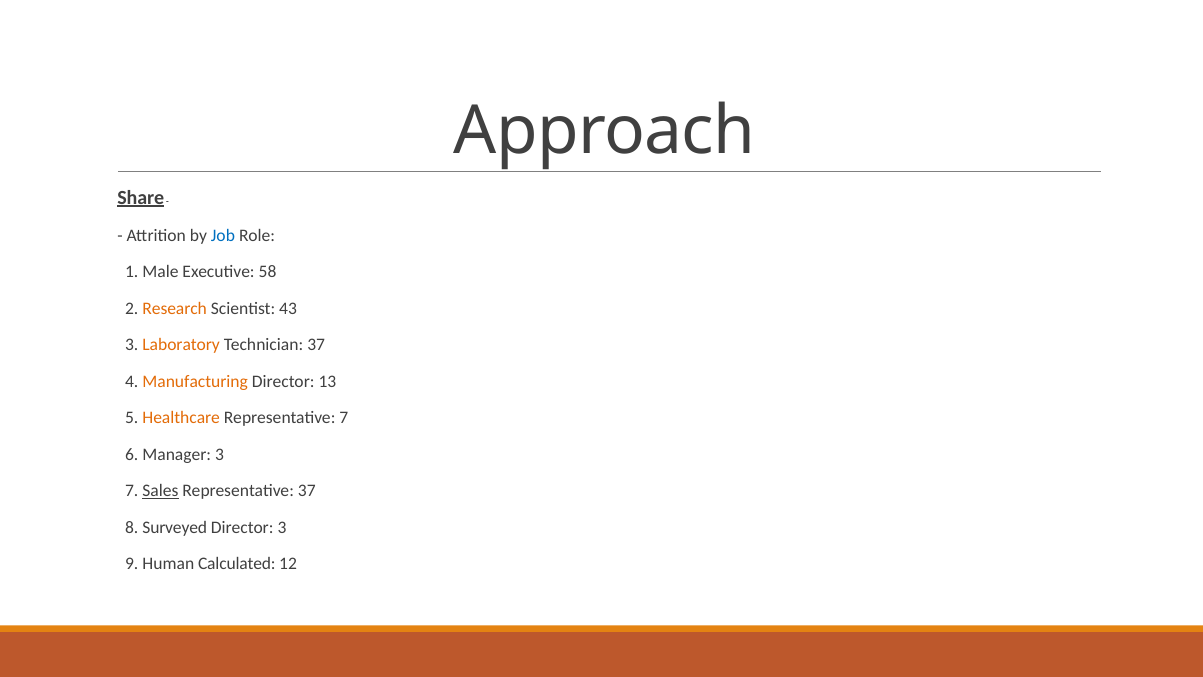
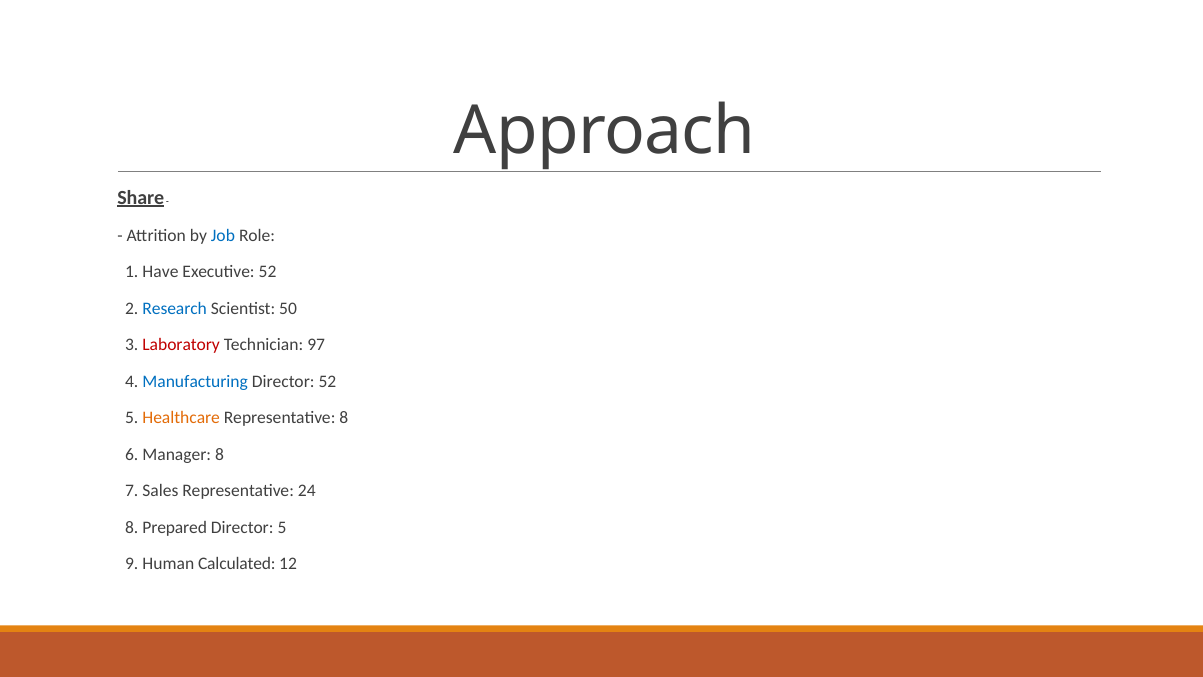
Male: Male -> Have (160, 272)
Executive 58: 58 -> 52 (268, 272)
Research colour: orange -> blue (175, 308)
43: 43 -> 50 (288, 308)
Laboratory colour: orange -> red (181, 345)
Technician 37: 37 -> 97 (316, 345)
Manufacturing colour: orange -> blue (195, 381)
Director 13: 13 -> 52 (327, 381)
Representative 7: 7 -> 8 (344, 418)
Manager 3: 3 -> 8 (220, 454)
Sales underline: present -> none (160, 491)
Representative 37: 37 -> 24 (307, 491)
Surveyed: Surveyed -> Prepared (175, 527)
Director 3: 3 -> 5 (282, 527)
